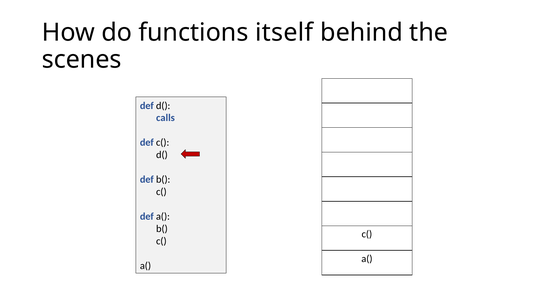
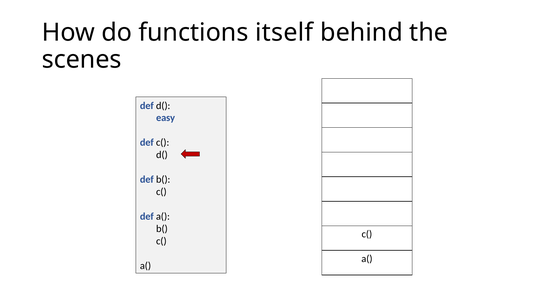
calls: calls -> easy (166, 118)
